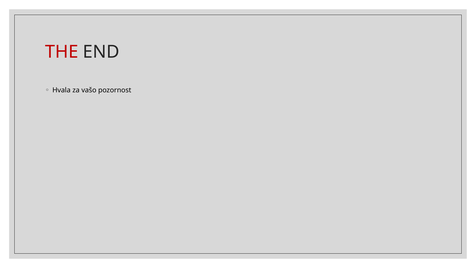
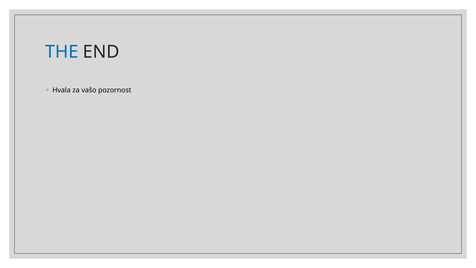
THE colour: red -> blue (62, 52)
